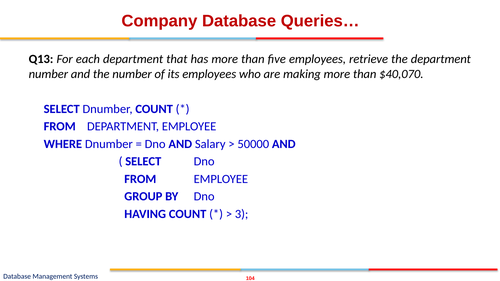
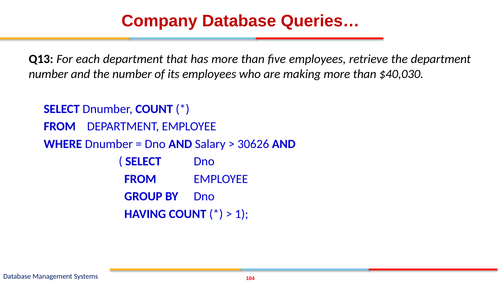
$40,070: $40,070 -> $40,030 (401, 74)
50000: 50000 -> 30626 (253, 144)
3: 3 -> 1 (242, 214)
